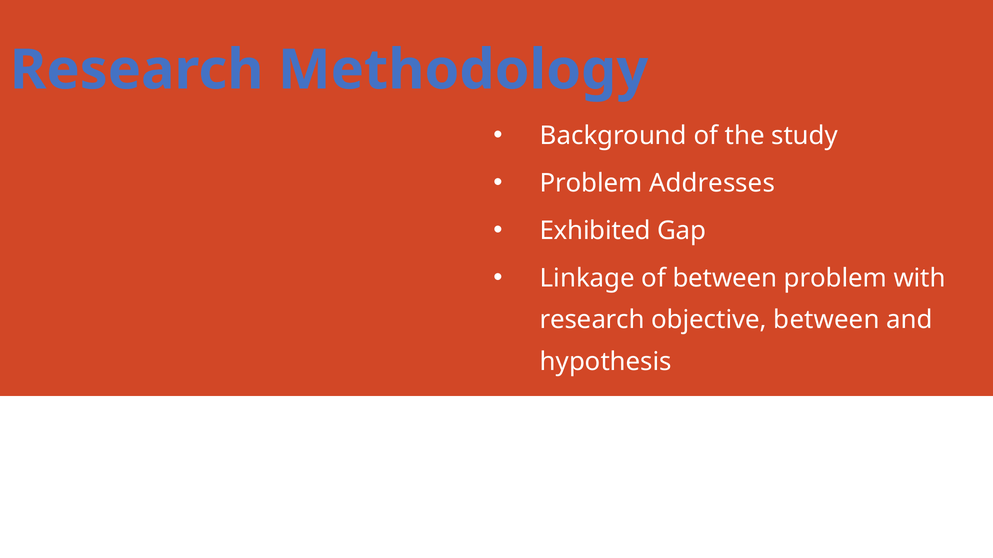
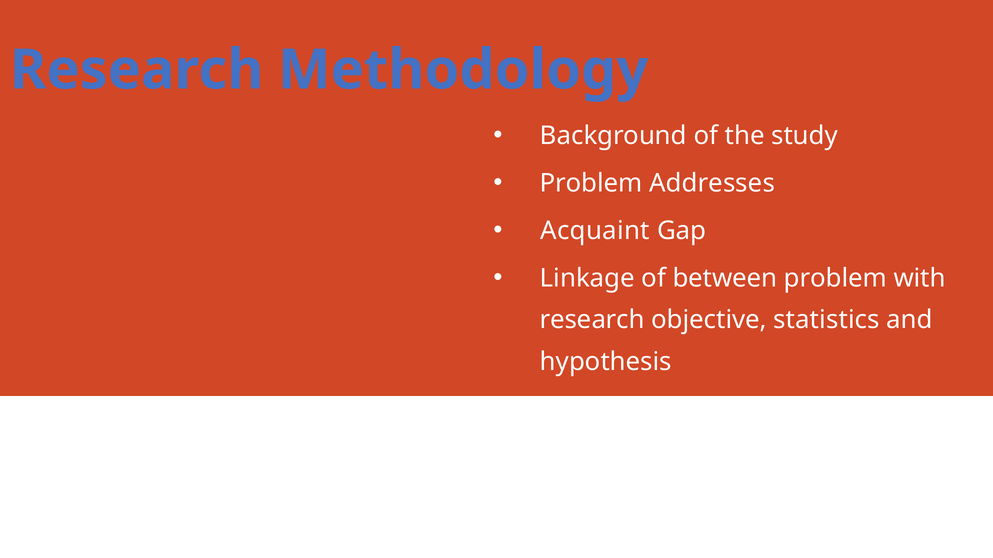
Exhibited: Exhibited -> Acquaint (595, 231)
objective between: between -> statistics (827, 320)
